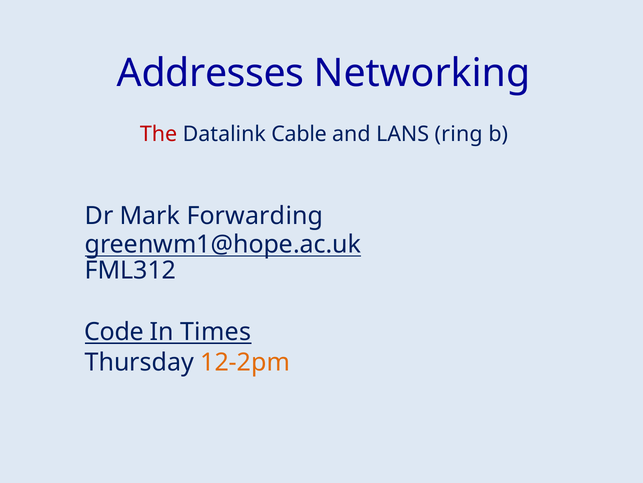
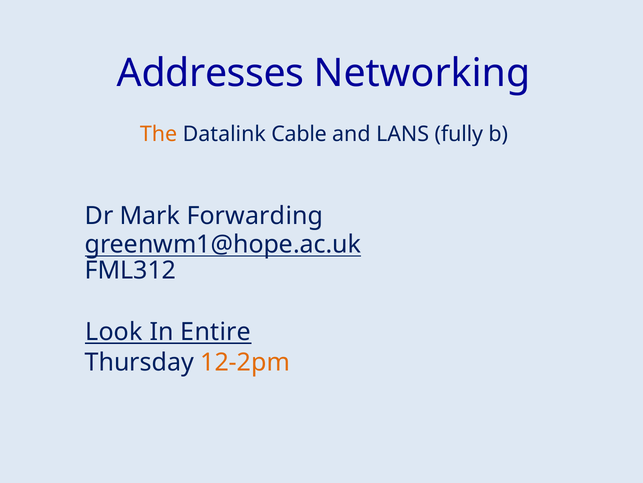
The colour: red -> orange (159, 134)
ring: ring -> fully (459, 134)
Code: Code -> Look (114, 331)
Times: Times -> Entire (216, 331)
